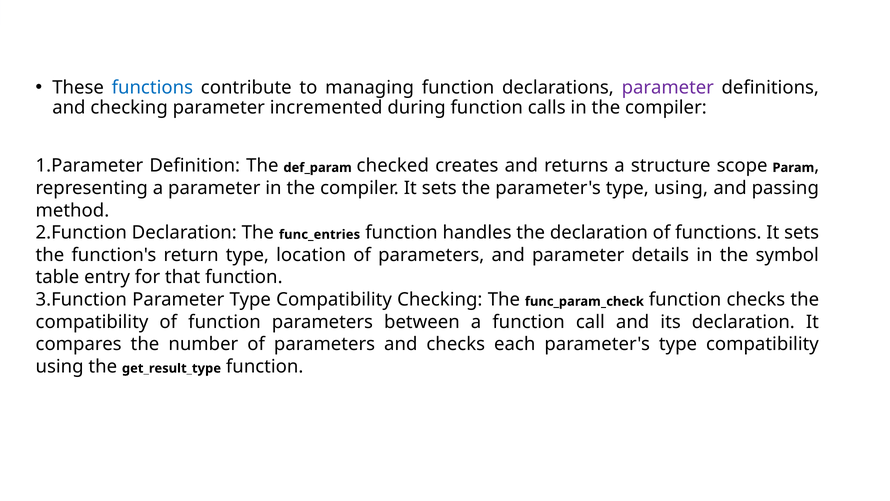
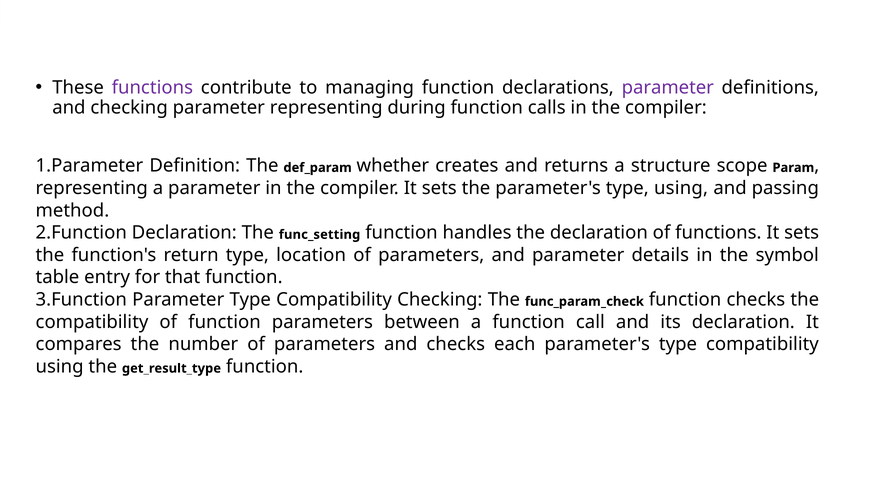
functions colour: blue -> purple (152, 87)
parameter incremented: incremented -> representing (326, 107)
checked: checked -> whether (393, 166)
func_entries: func_entries -> func_setting (320, 234)
